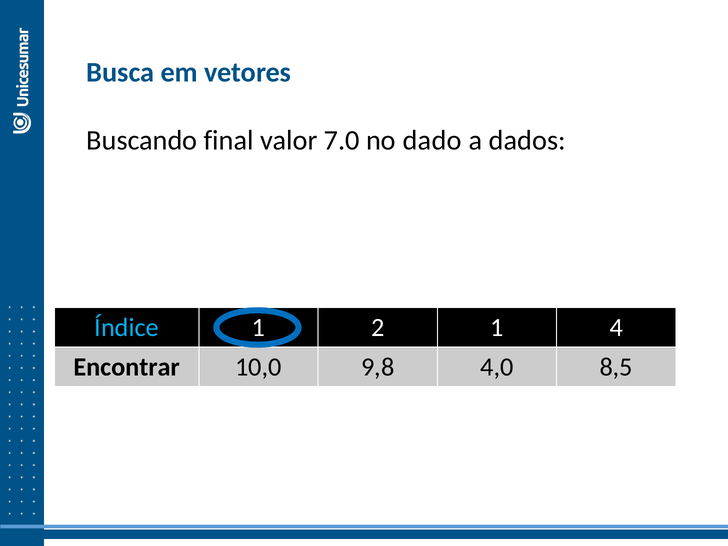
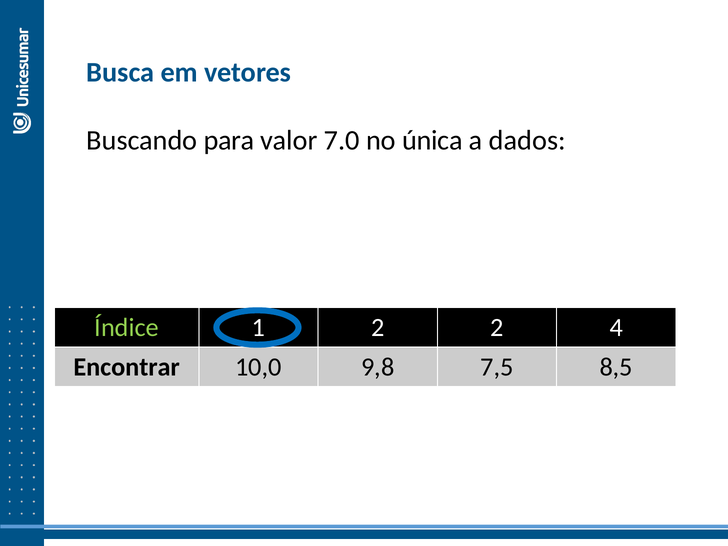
final: final -> para (229, 140)
dado: dado -> única (432, 140)
Índice colour: light blue -> light green (127, 327)
2 1: 1 -> 2 (497, 327)
4,0: 4,0 -> 7,5 (497, 367)
